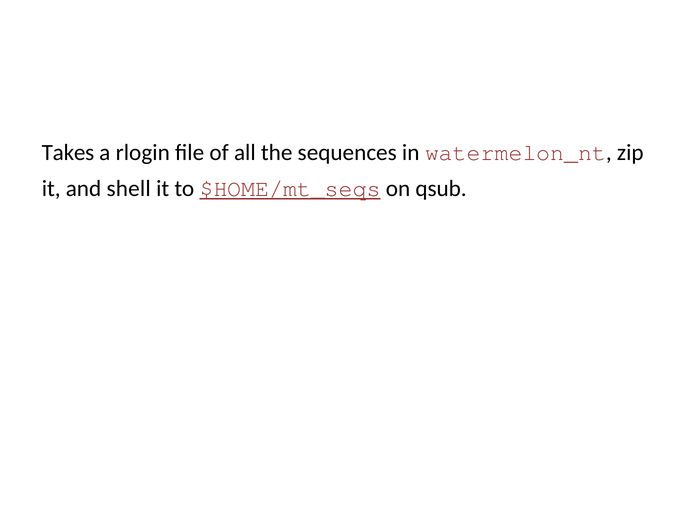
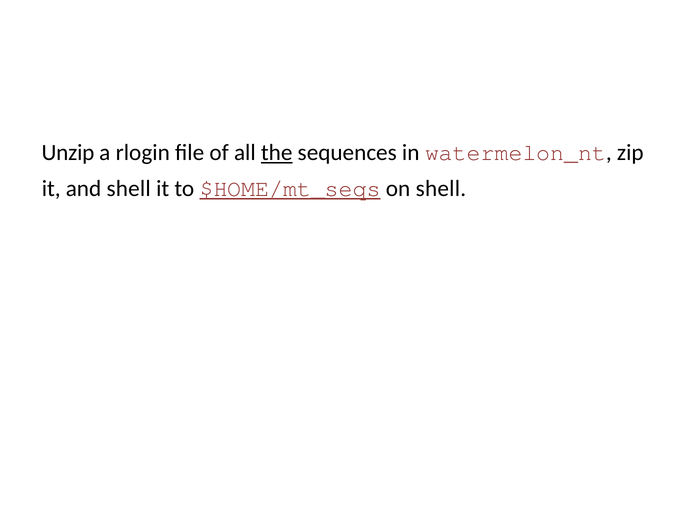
Takes: Takes -> Unzip (68, 153)
the underline: none -> present (277, 153)
on qsub: qsub -> shell (441, 189)
